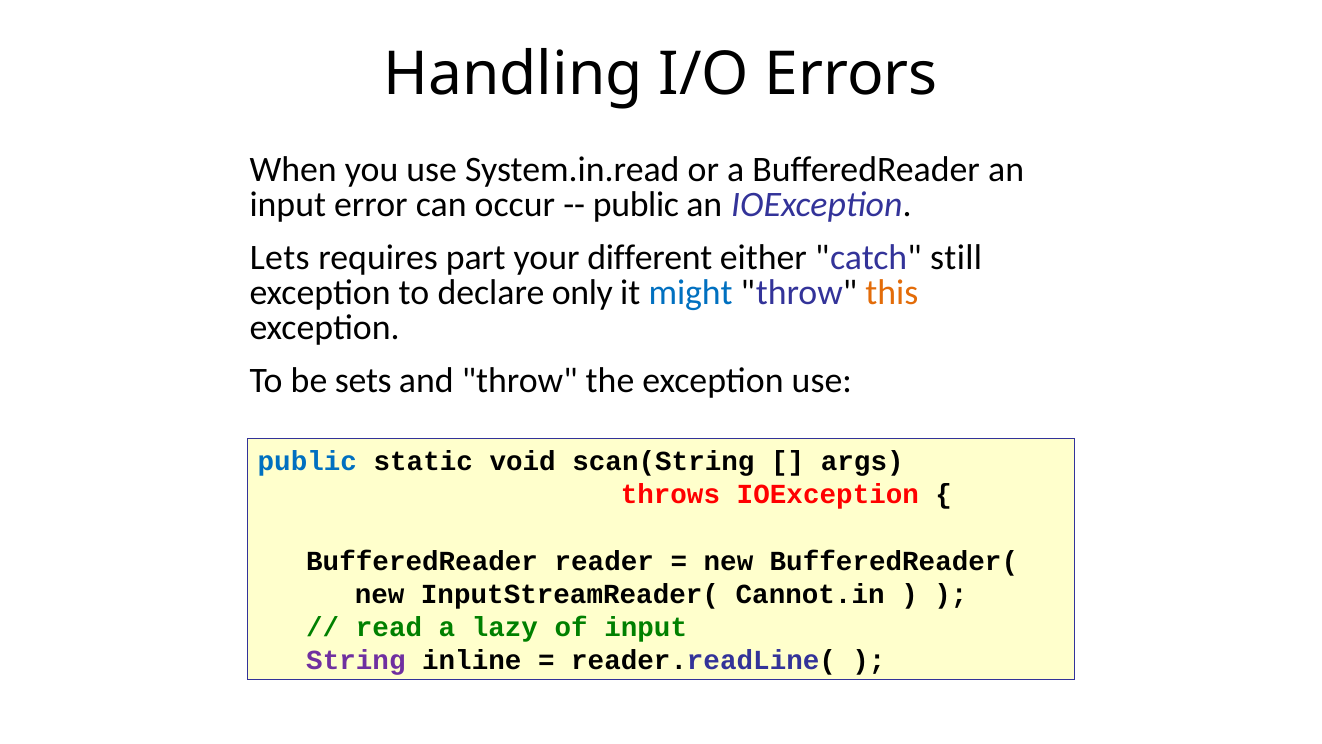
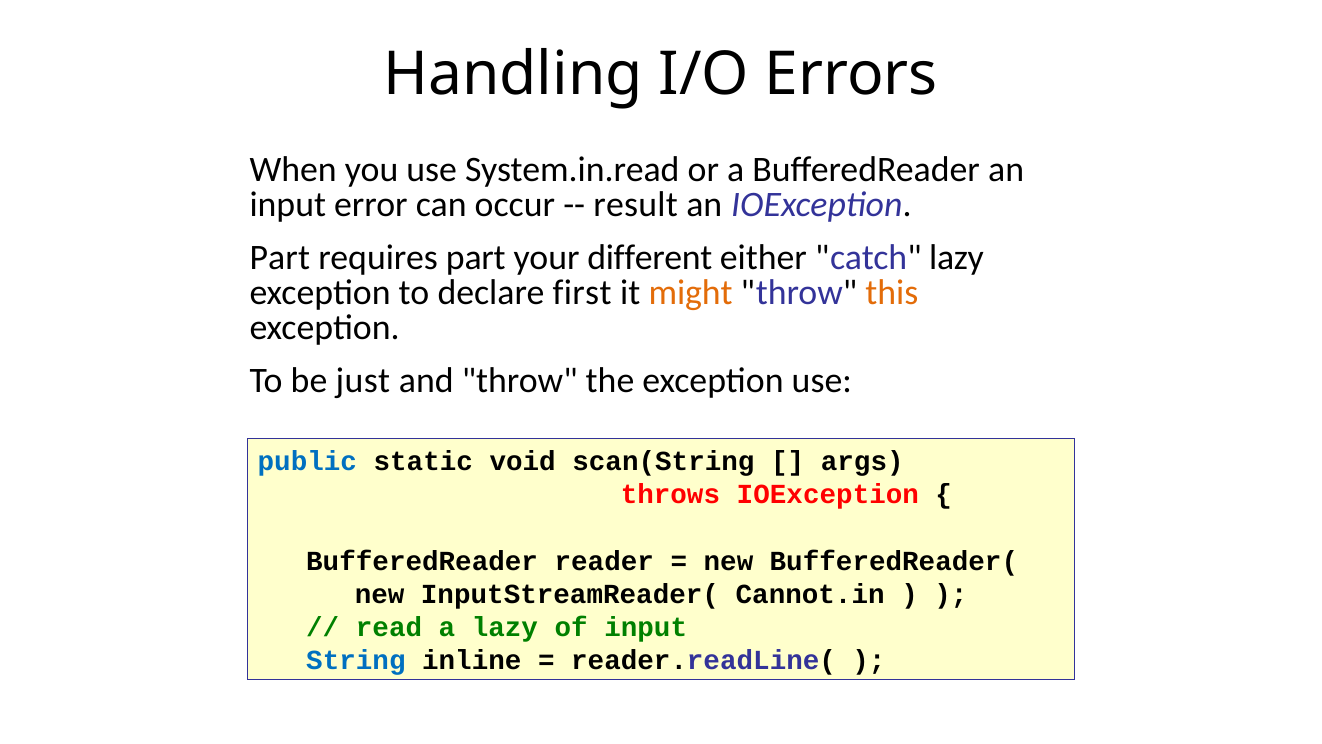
public: public -> result (636, 204)
Lets: Lets -> Part (280, 258)
catch still: still -> lazy (956, 258)
only: only -> first (582, 293)
might colour: blue -> orange (691, 293)
sets: sets -> just (363, 381)
String colour: purple -> blue (356, 660)
